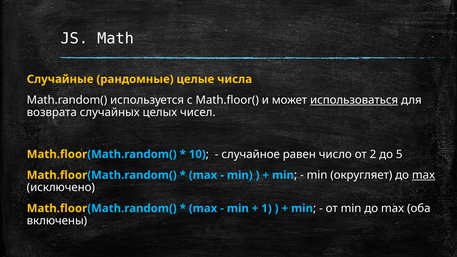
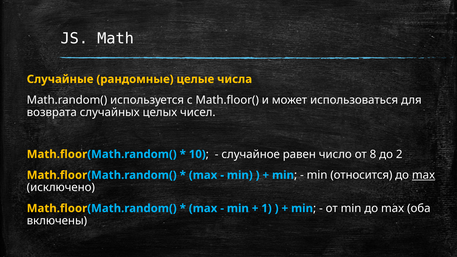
использоваться underline: present -> none (354, 100)
2: 2 -> 8 (373, 154)
5: 5 -> 2 (399, 154)
округляет: округляет -> относится (361, 175)
